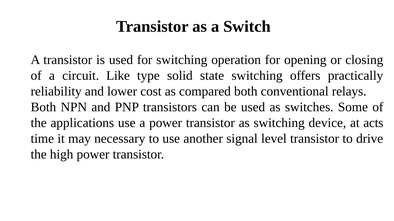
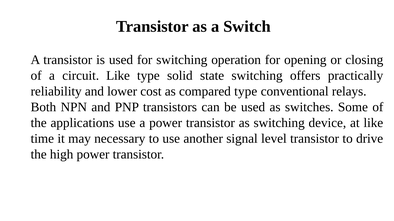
compared both: both -> type (246, 92)
at acts: acts -> like (373, 123)
